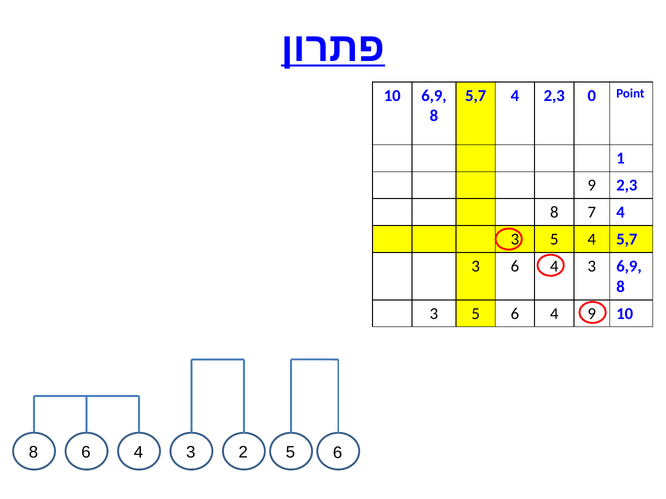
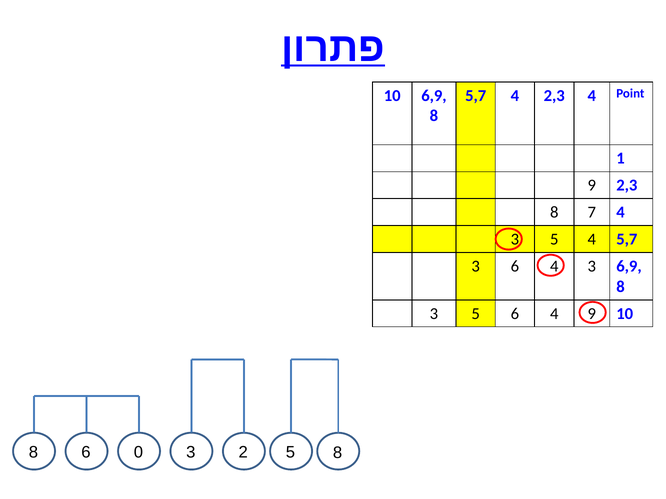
2,3 0: 0 -> 4 (592, 96)
4: 4 -> 0 (138, 453)
2 5 6: 6 -> 8 (338, 453)
